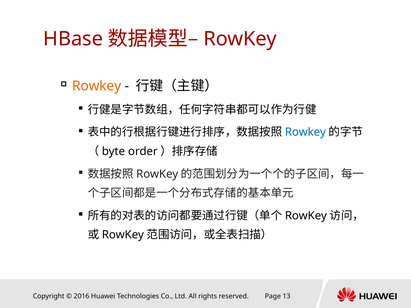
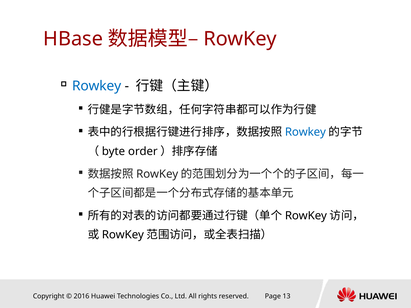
Rowkey colour: orange -> blue (97, 86)
